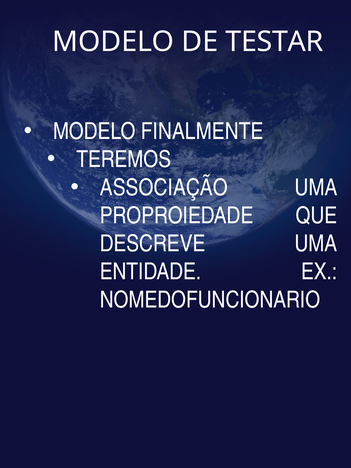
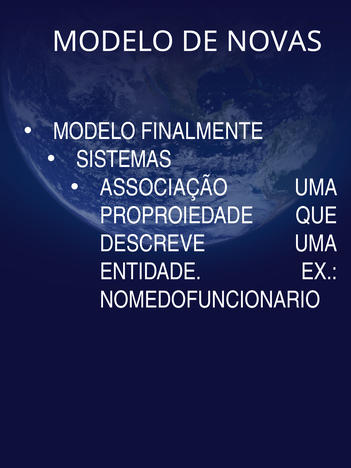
TESTAR: TESTAR -> NOVAS (274, 42)
TEREMOS: TEREMOS -> SISTEMAS (124, 159)
